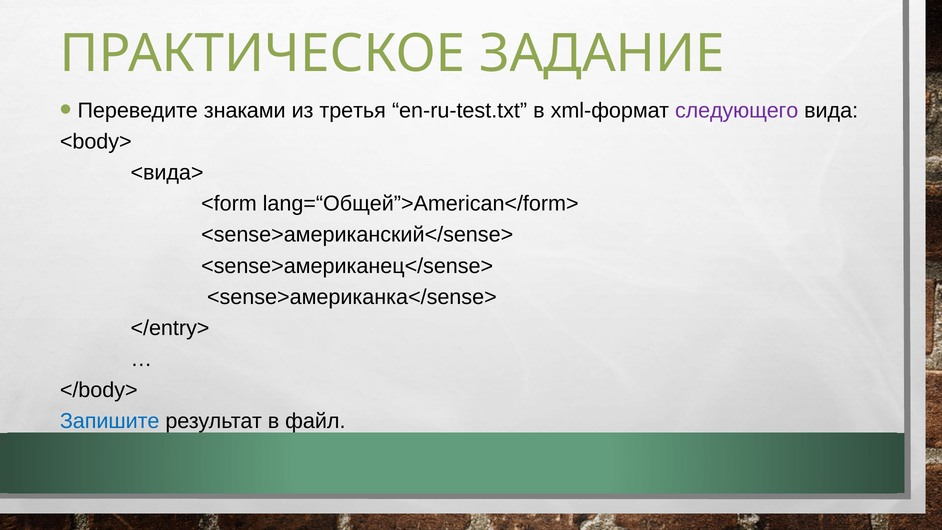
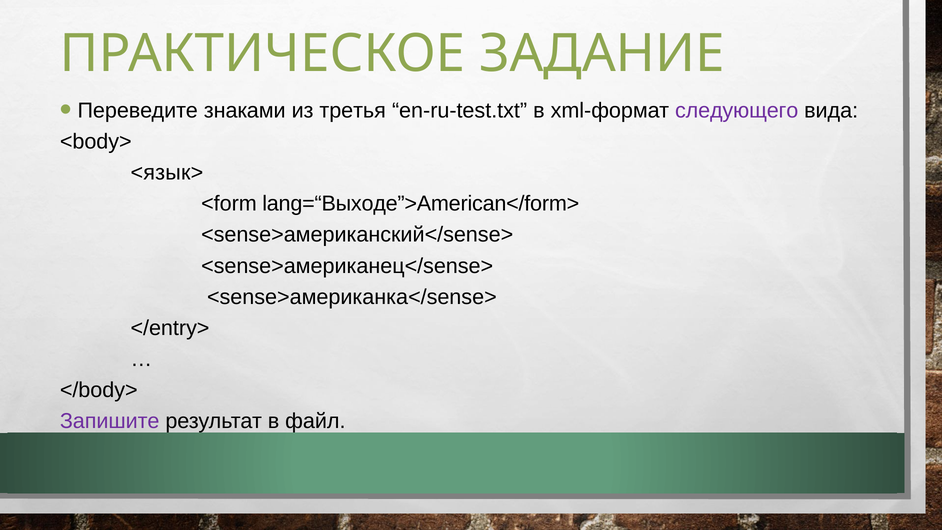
<вида>: <вида> -> <язык> (167, 173)
lang=“Общей”>American</form>: lang=“Общей”>American</form> -> lang=“Выходе”>American</form> (421, 204)
Запишите colour: blue -> purple (110, 421)
